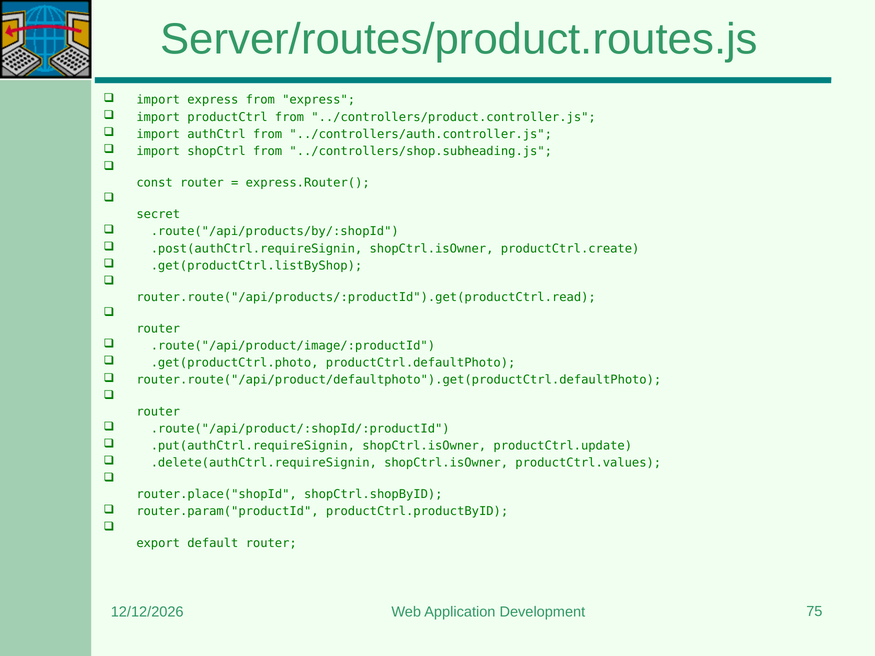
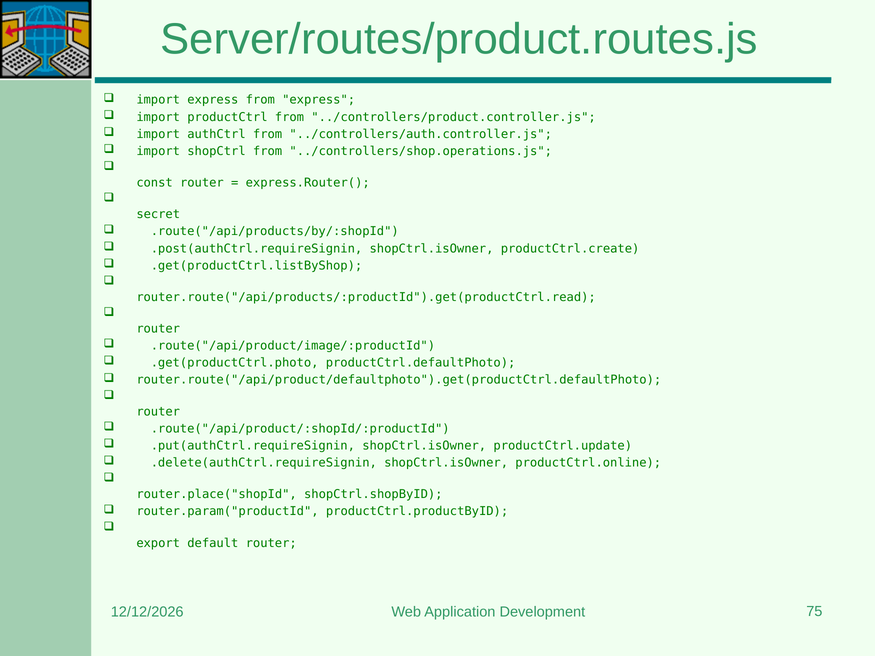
../controllers/shop.subheading.js: ../controllers/shop.subheading.js -> ../controllers/shop.operations.js (421, 151)
productCtrl.values: productCtrl.values -> productCtrl.online (588, 463)
